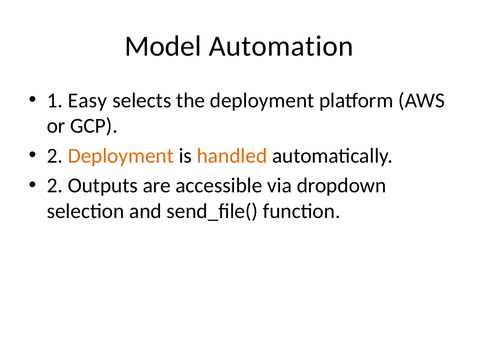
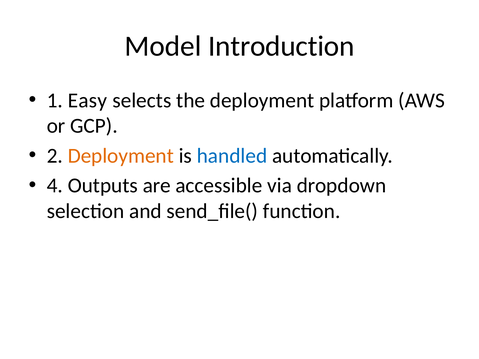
Automation: Automation -> Introduction (281, 46)
handled colour: orange -> blue (232, 156)
2: 2 -> 4 (55, 186)
